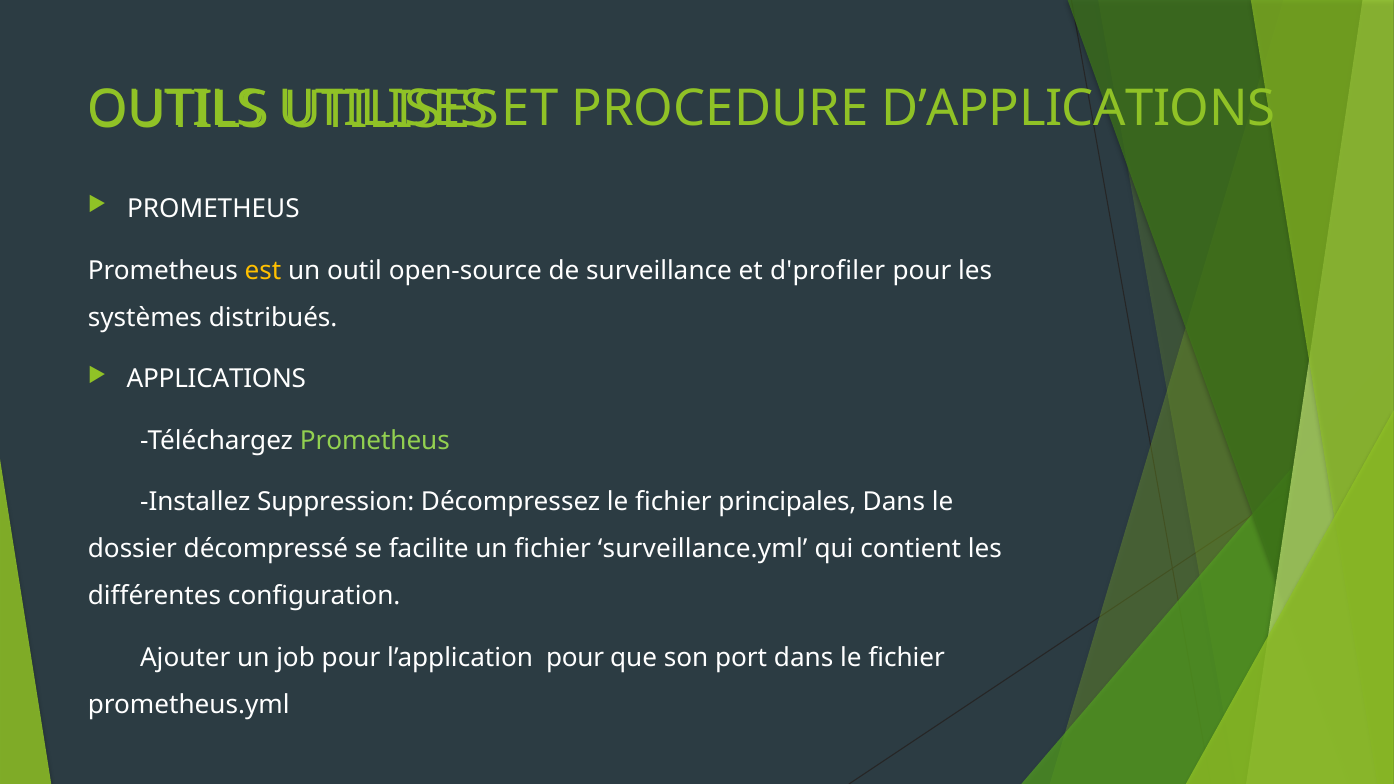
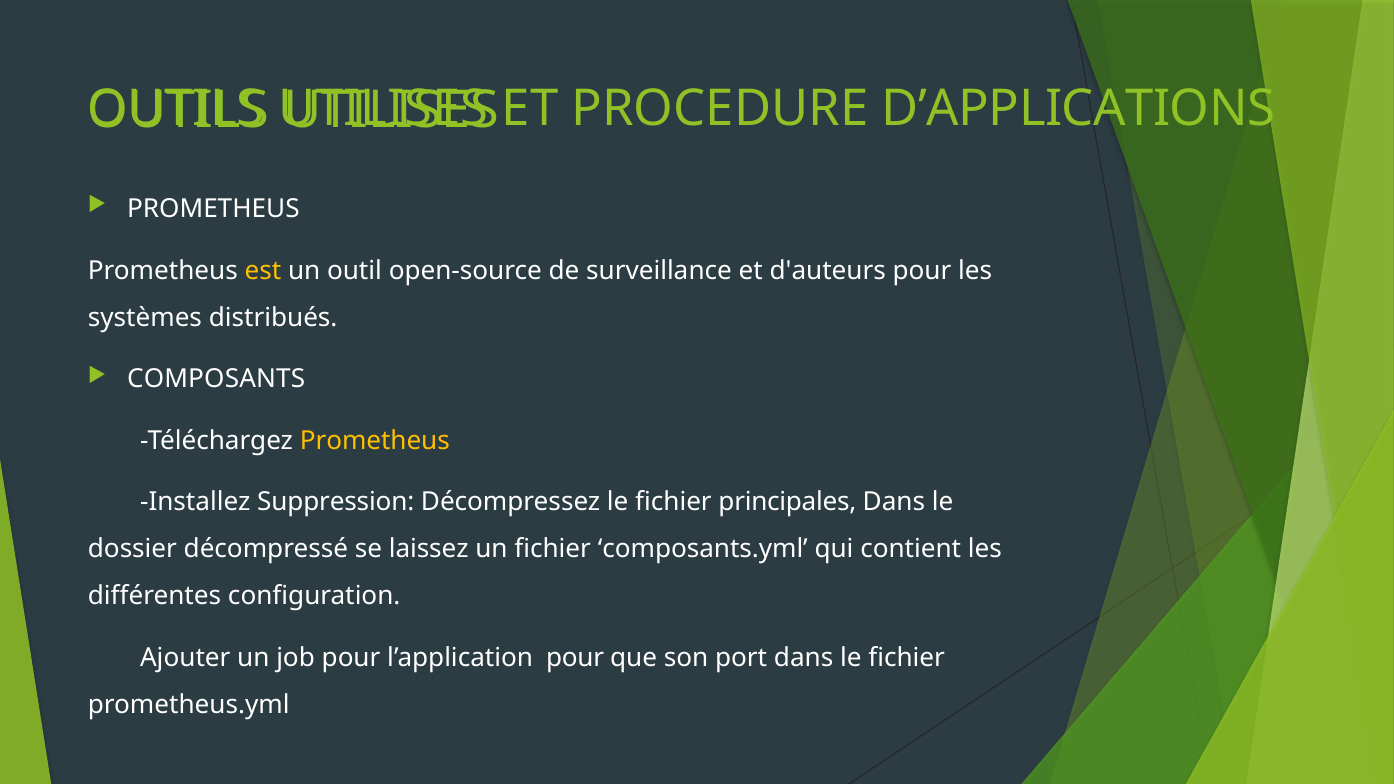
d'profiler: d'profiler -> d'auteurs (828, 270)
APPLICATIONS: APPLICATIONS -> COMPOSANTS (216, 379)
Prometheus colour: light green -> yellow (375, 441)
facilite: facilite -> laissez (429, 549)
surveillance.yml: surveillance.yml -> composants.yml (703, 549)
